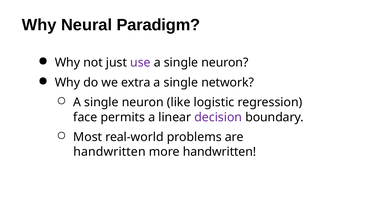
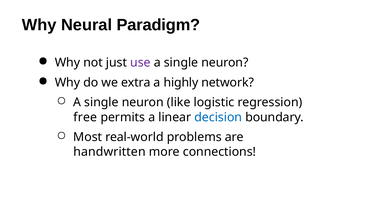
single: single -> highly (181, 82)
face: face -> free (85, 117)
decision colour: purple -> blue (218, 117)
more handwritten: handwritten -> connections (219, 152)
